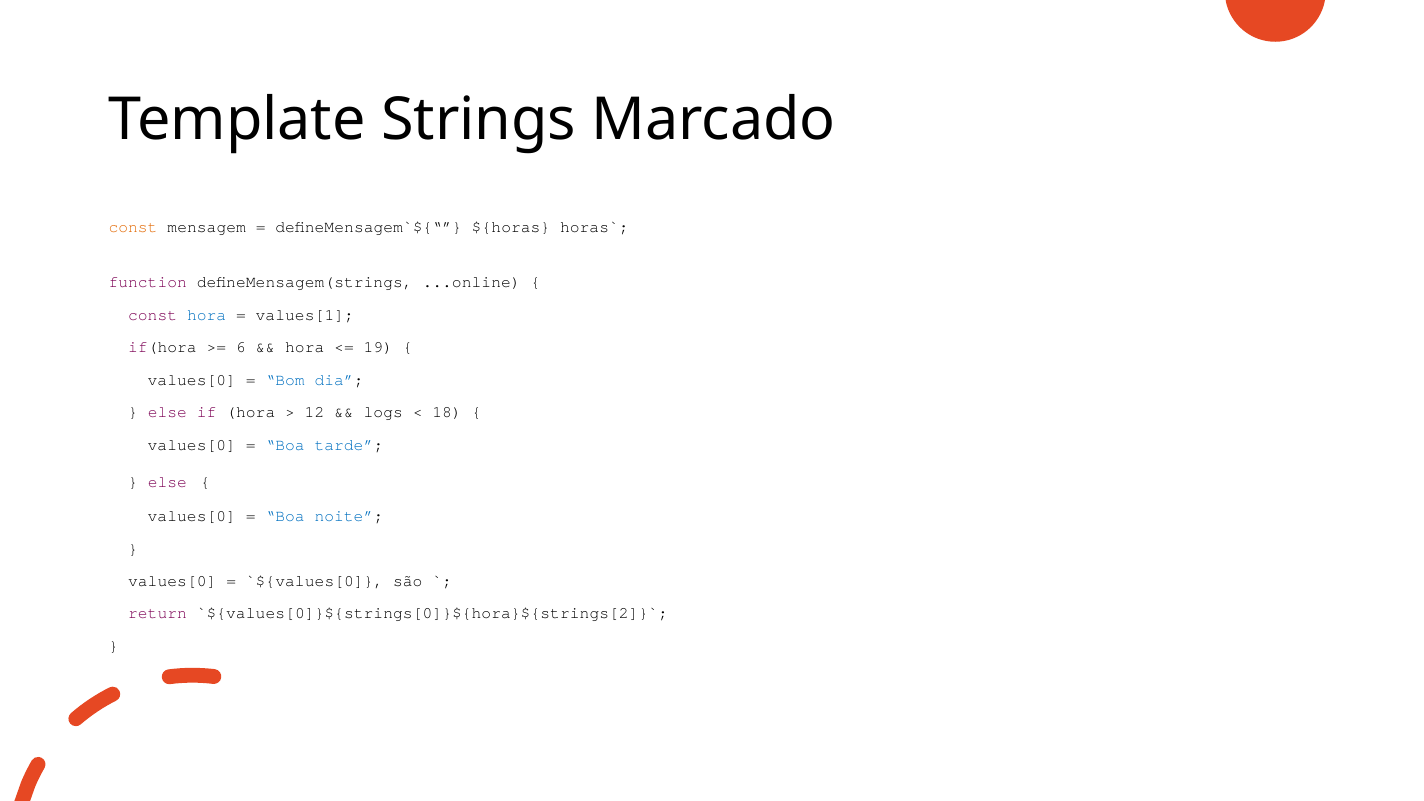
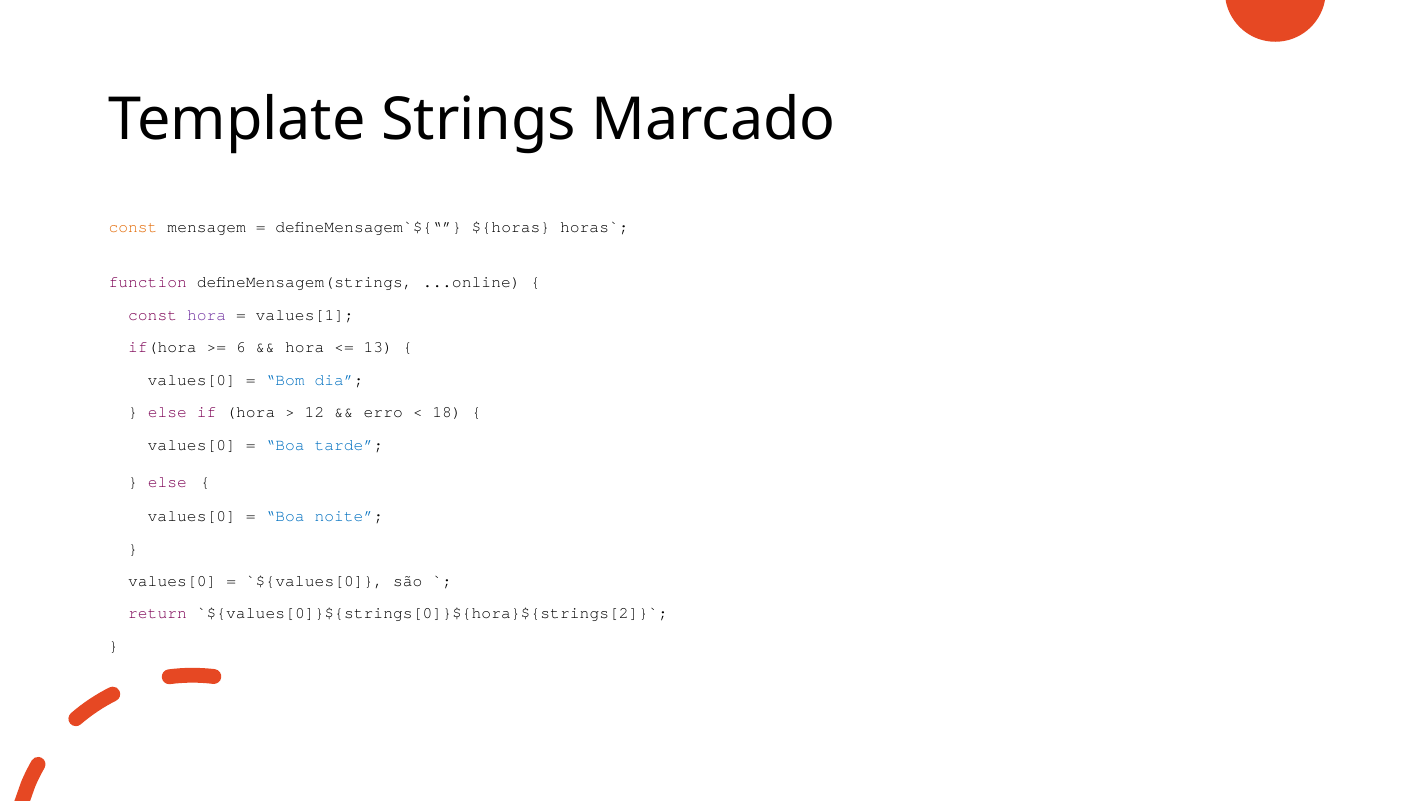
hora colour: blue -> purple (207, 315)
19: 19 -> 13 (378, 347)
logs: logs -> erro (383, 412)
